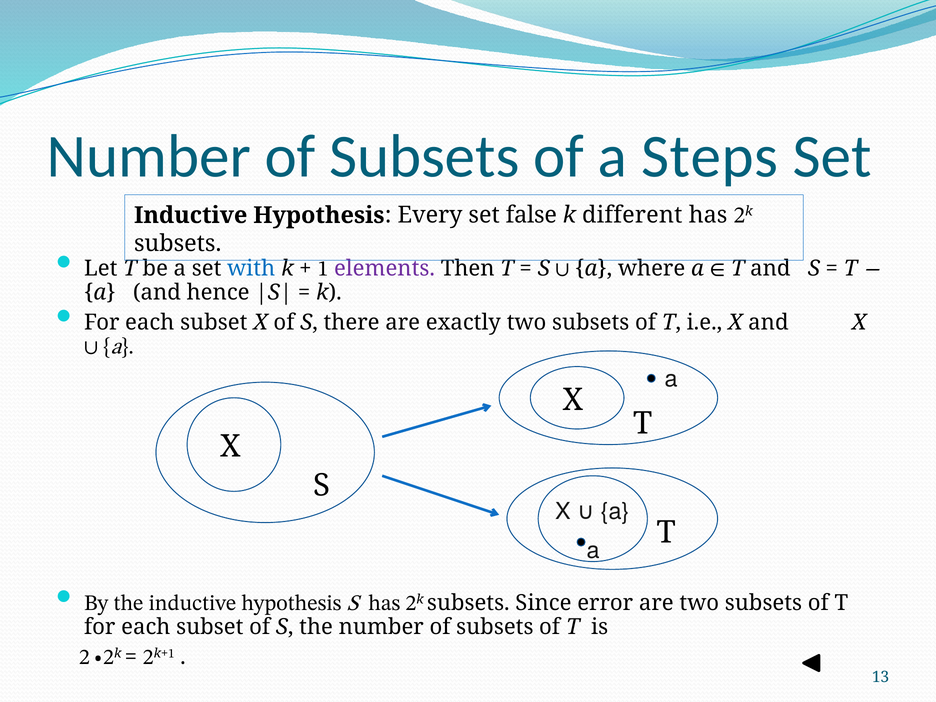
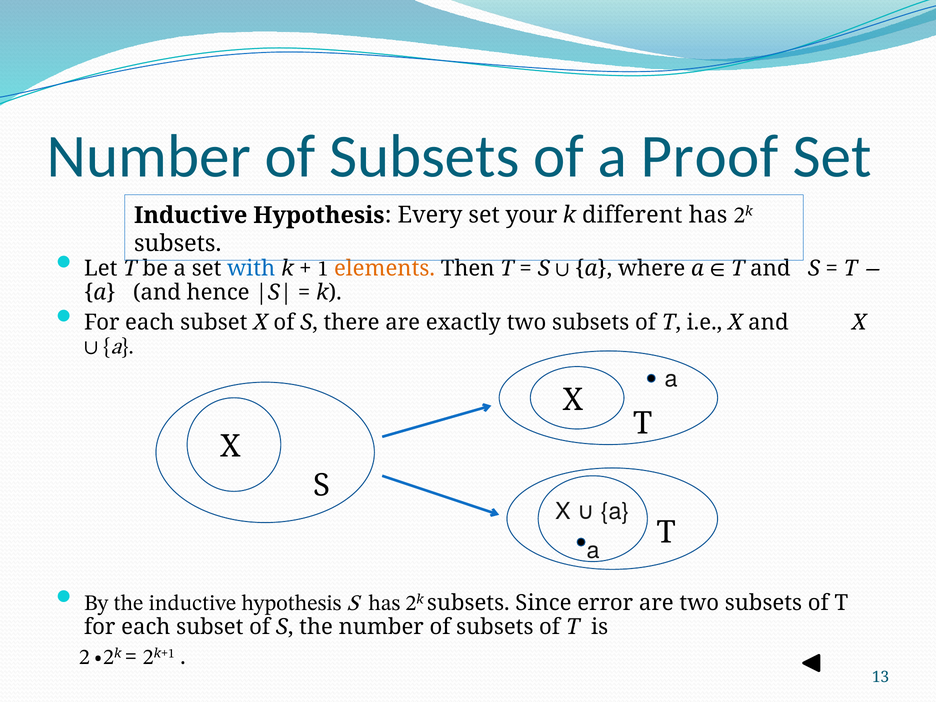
Steps: Steps -> Proof (710, 157)
false: false -> your (531, 215)
elements colour: purple -> orange (384, 269)
